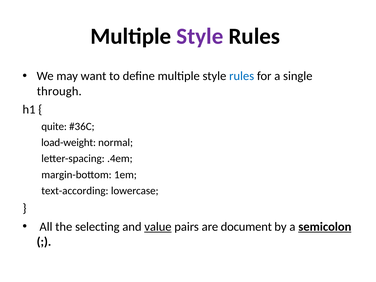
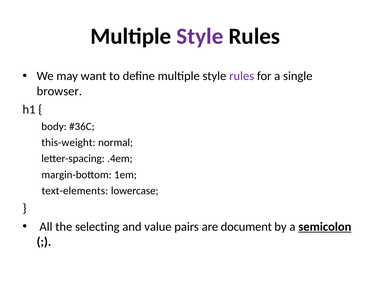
rules colour: blue -> purple (242, 76)
through: through -> browser (59, 91)
quite: quite -> body (54, 126)
load-weight: load-weight -> this-weight (68, 143)
text-according: text-according -> text-elements (75, 191)
value underline: present -> none (158, 227)
